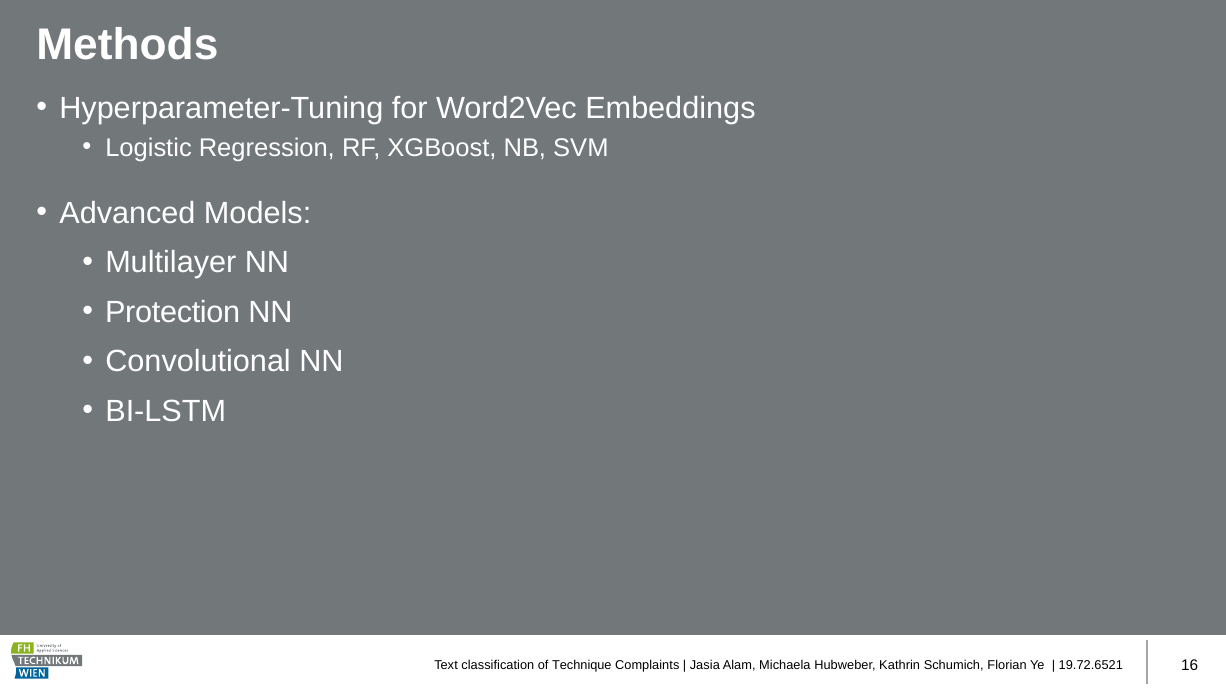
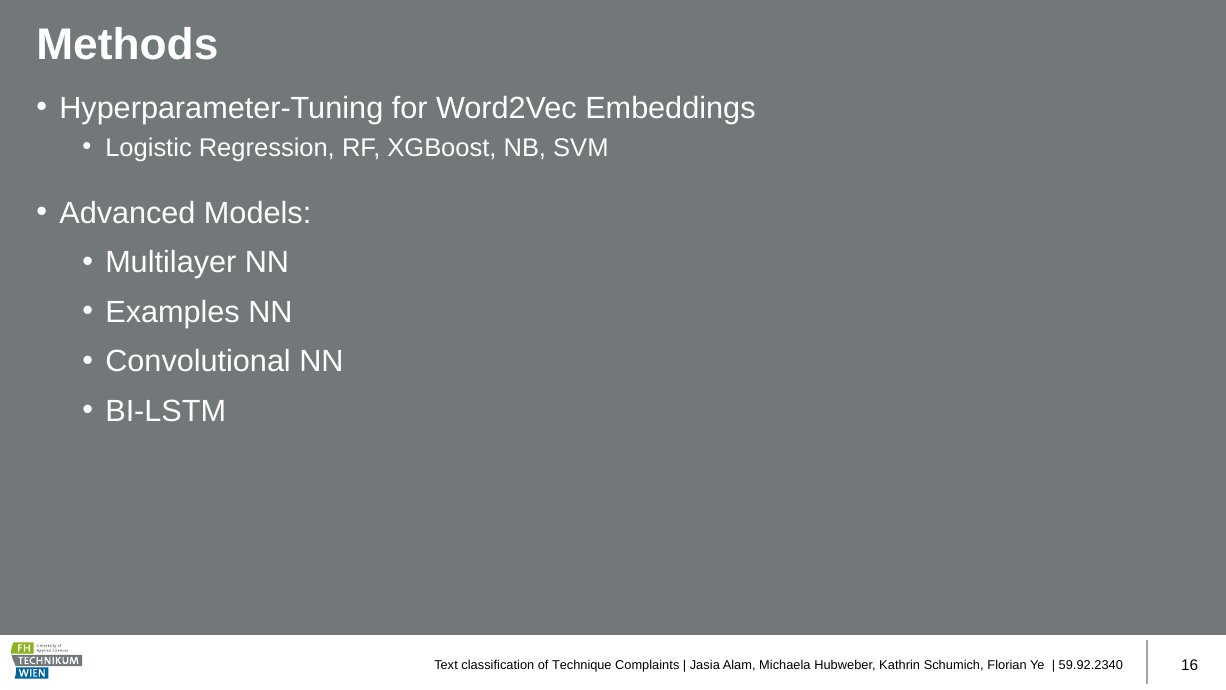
Protection: Protection -> Examples (173, 312)
19.72.6521: 19.72.6521 -> 59.92.2340 (1091, 664)
